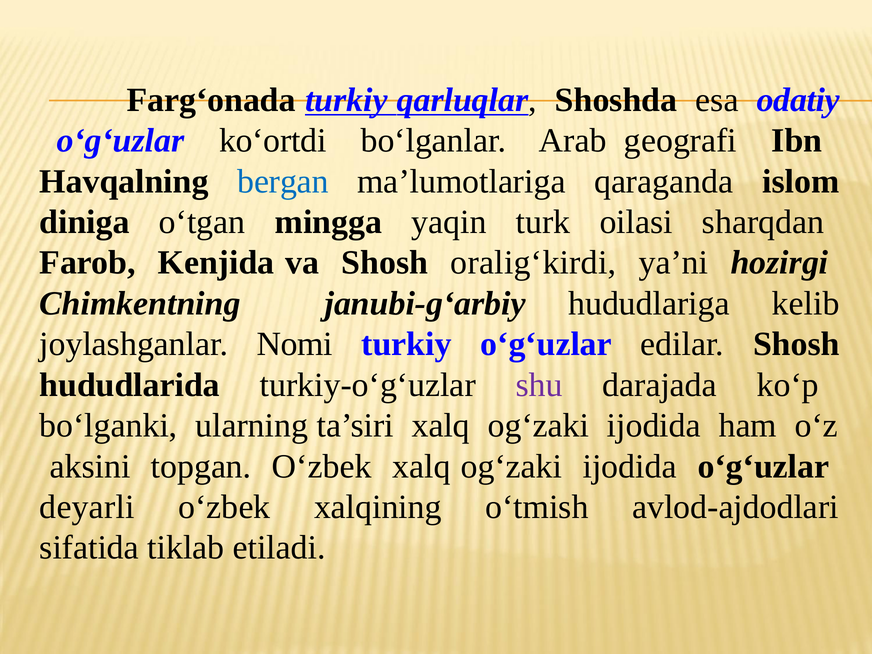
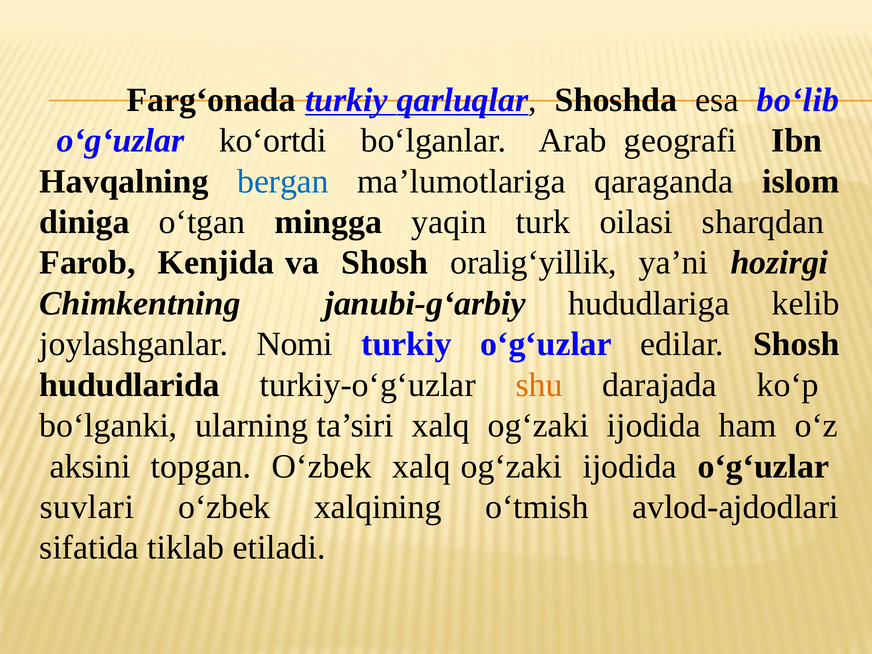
odatiy: odatiy -> boʻlib (798, 100)
oralig‘kirdi: oralig‘kirdi -> oralig‘yillik (534, 263)
shu colour: purple -> orange (539, 385)
deyarli: deyarli -> suvlari (87, 507)
